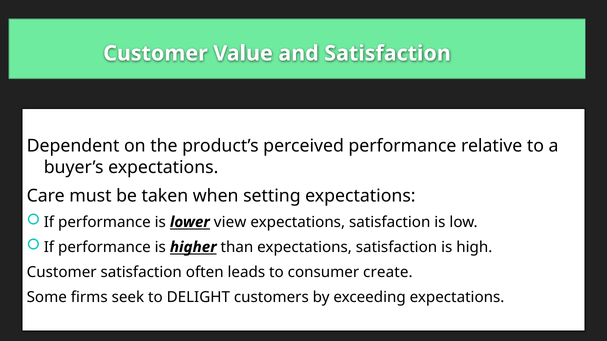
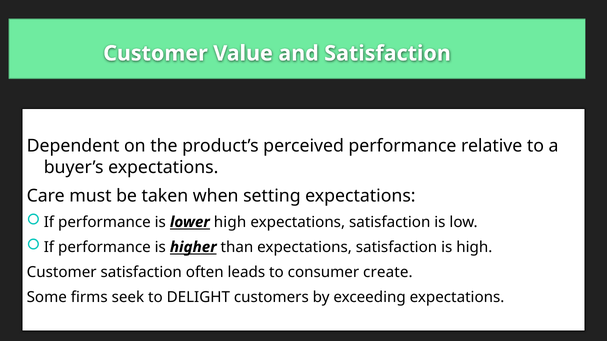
lower view: view -> high (230, 222)
